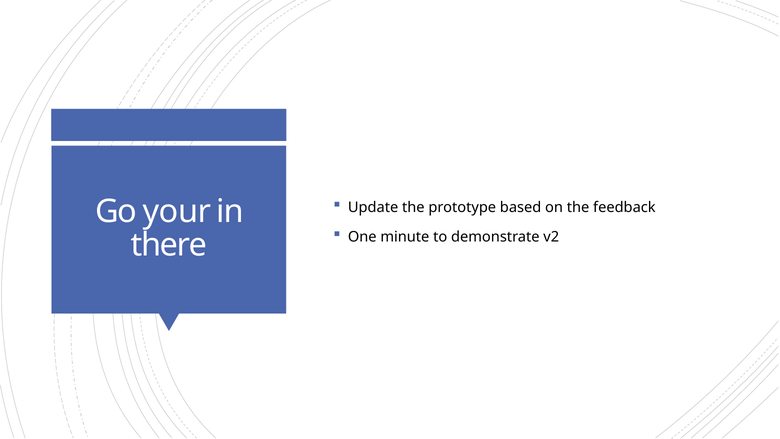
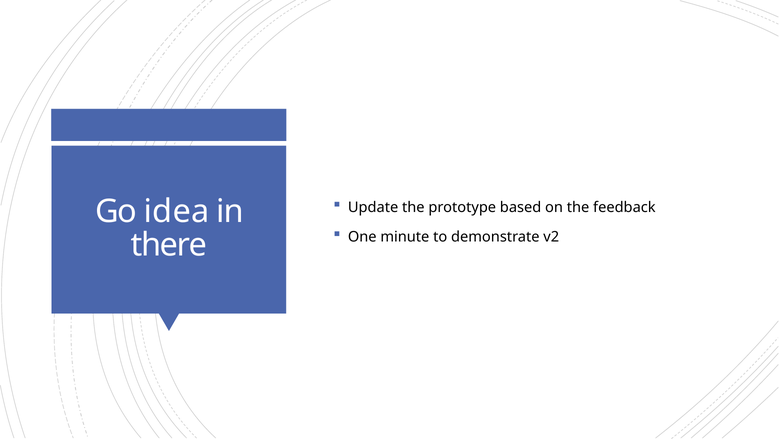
your: your -> idea (177, 212)
